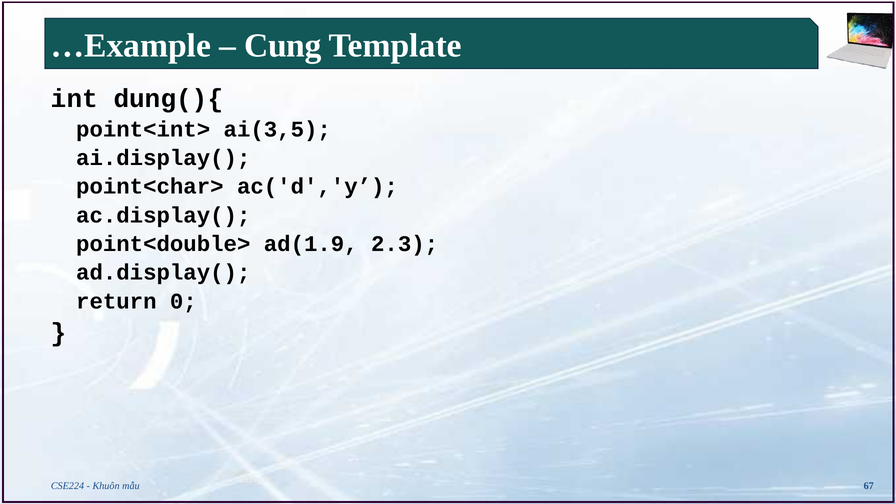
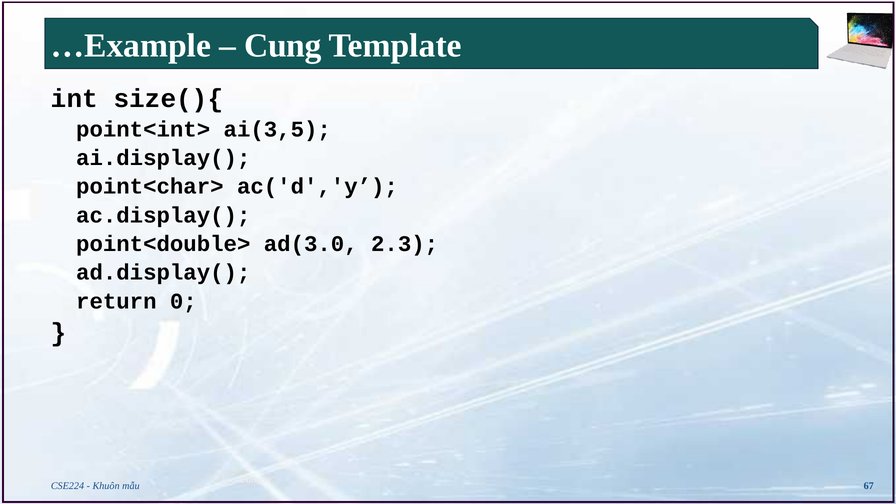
dung(){: dung(){ -> size(){ (168, 98)
ad(1.9: ad(1.9 -> ad(3.0 (311, 244)
